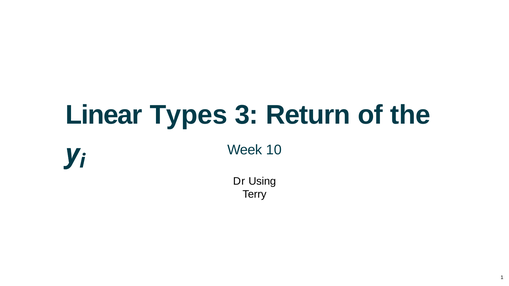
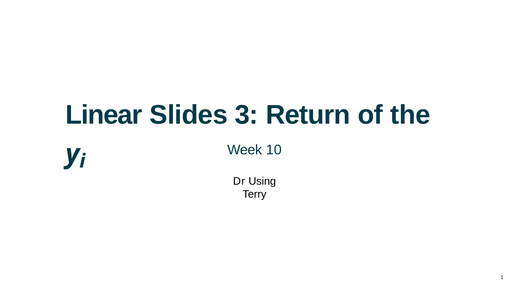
Types: Types -> Slides (189, 115)
